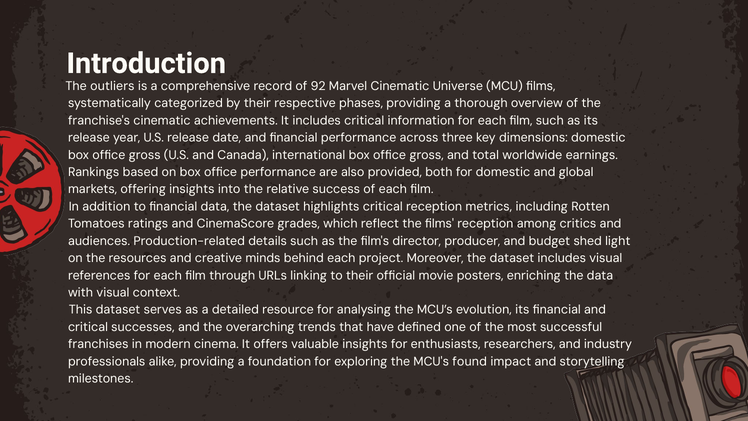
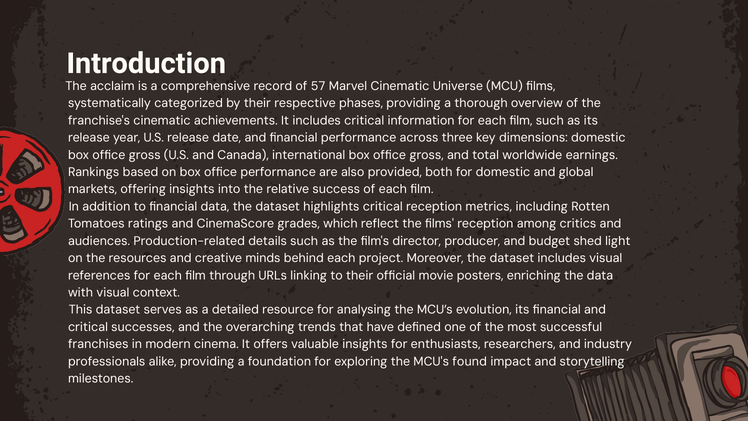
outliers: outliers -> acclaim (112, 86)
92: 92 -> 57 (318, 86)
